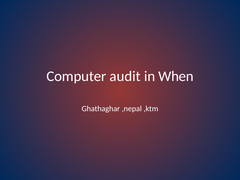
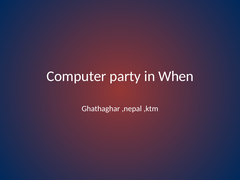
audit: audit -> party (125, 76)
